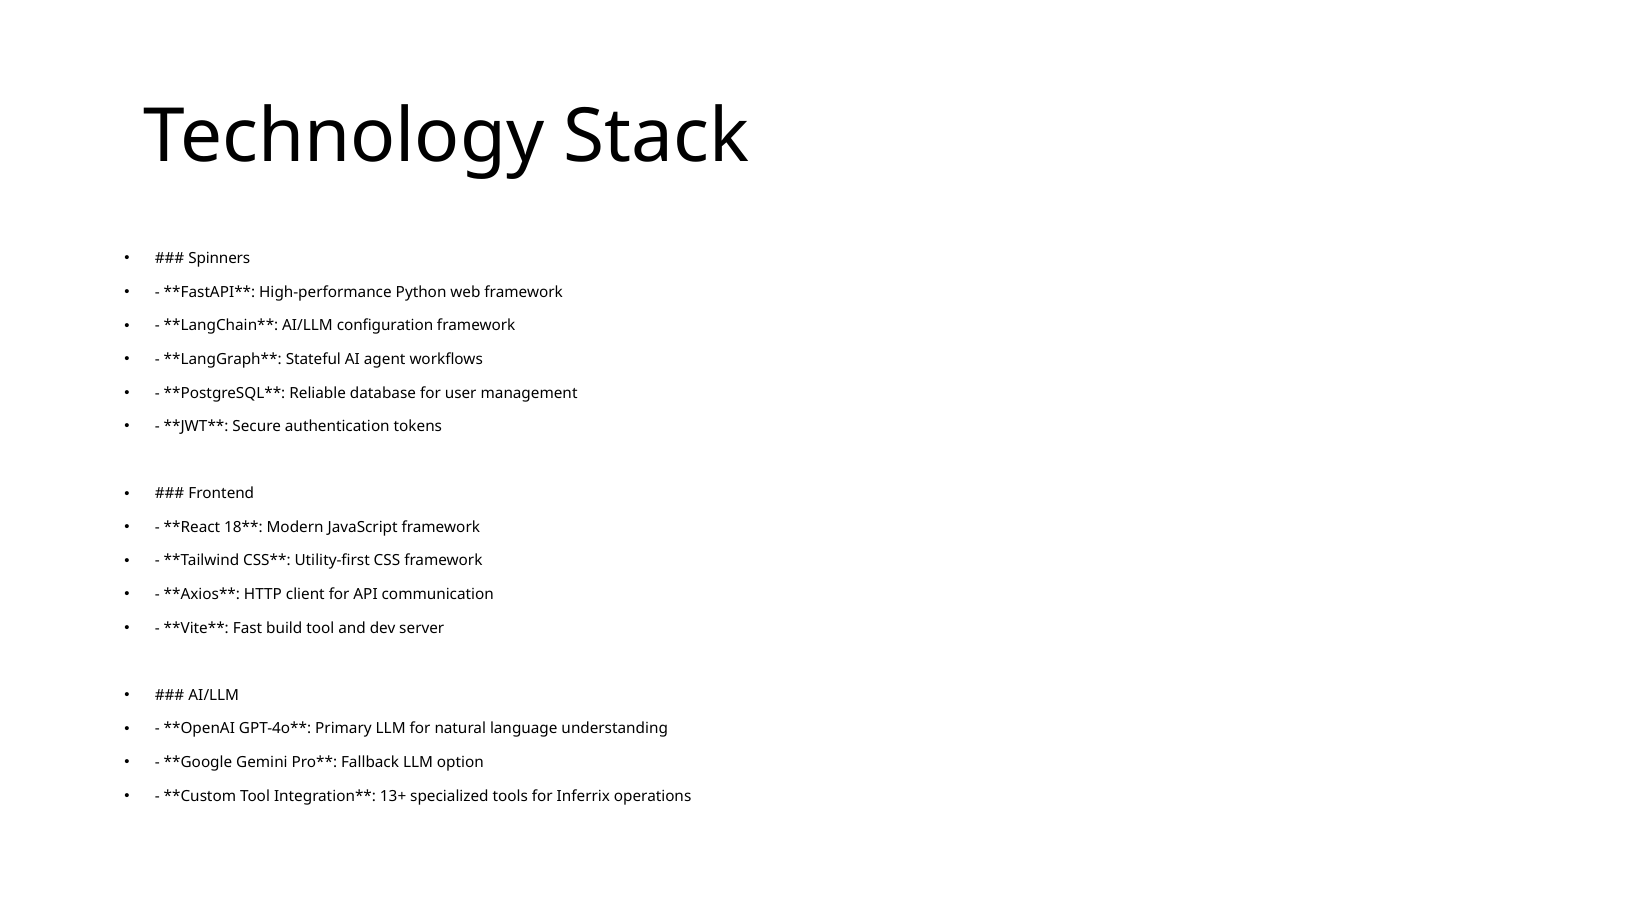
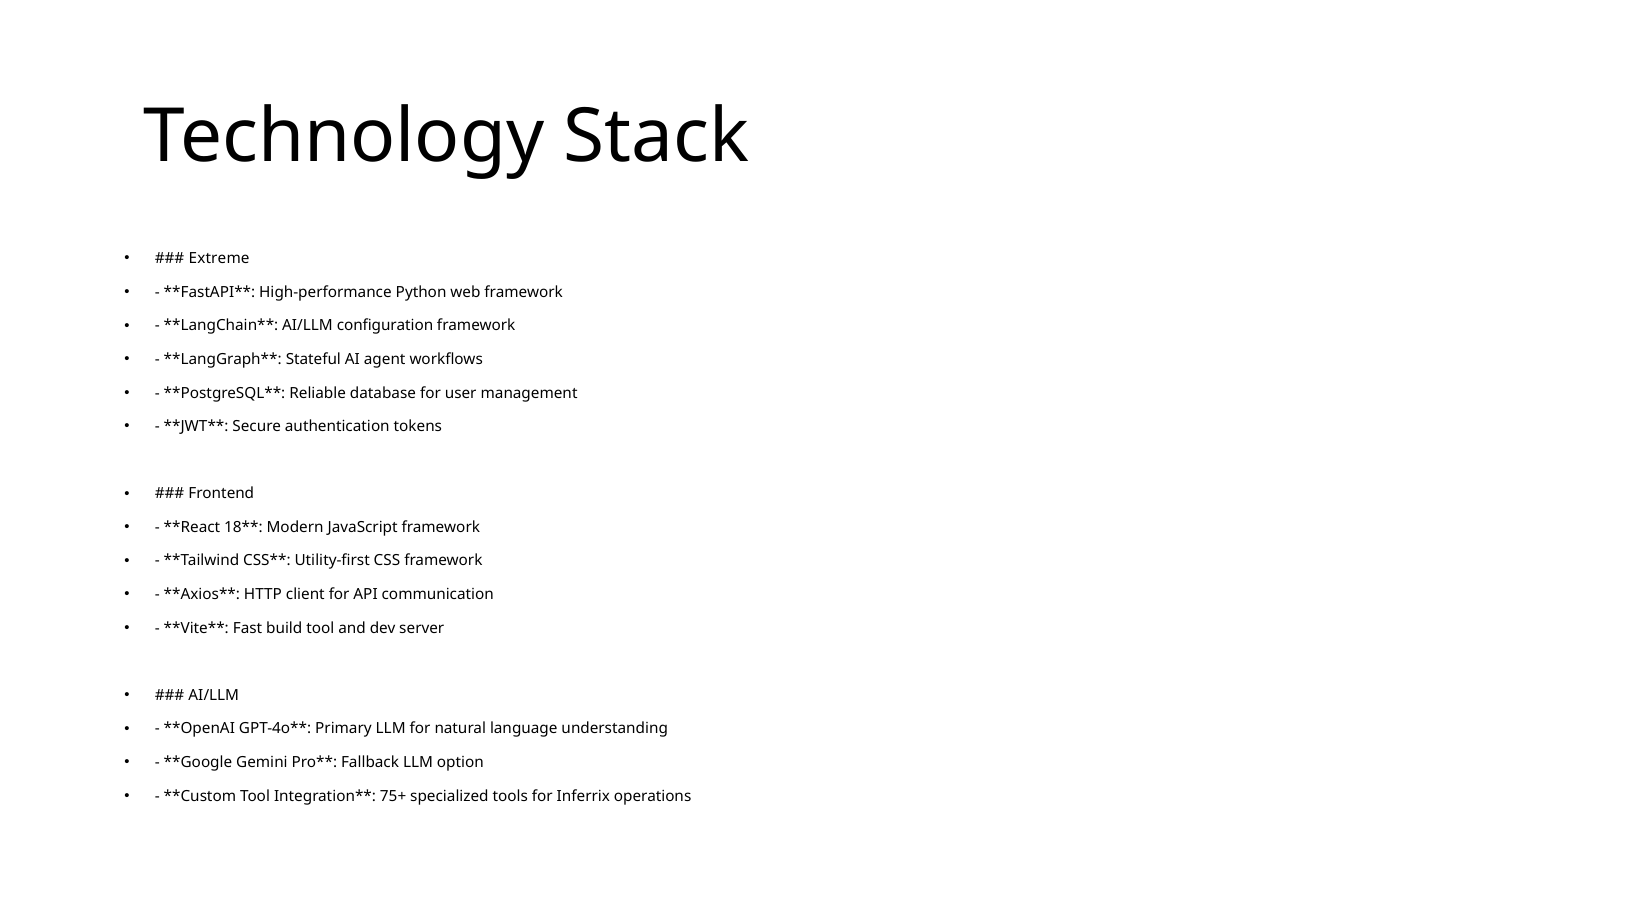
Spinners: Spinners -> Extreme (219, 259)
13+: 13+ -> 75+ (393, 795)
